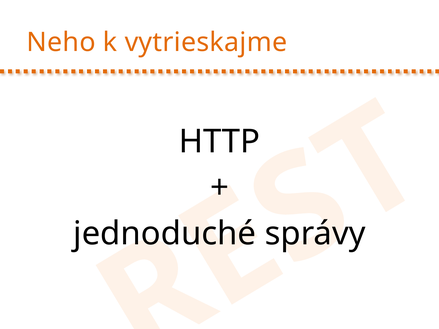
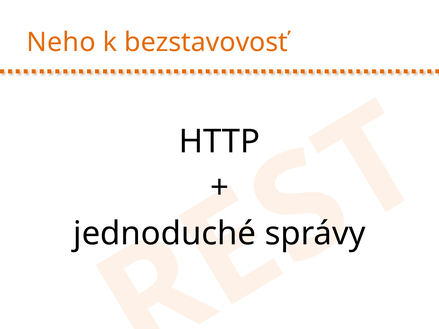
vytrieskajme: vytrieskajme -> bezstavovosť (206, 42)
